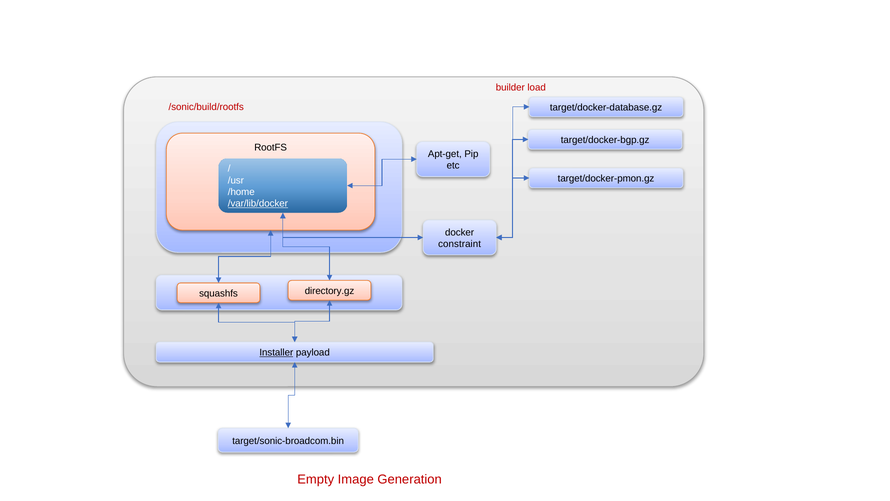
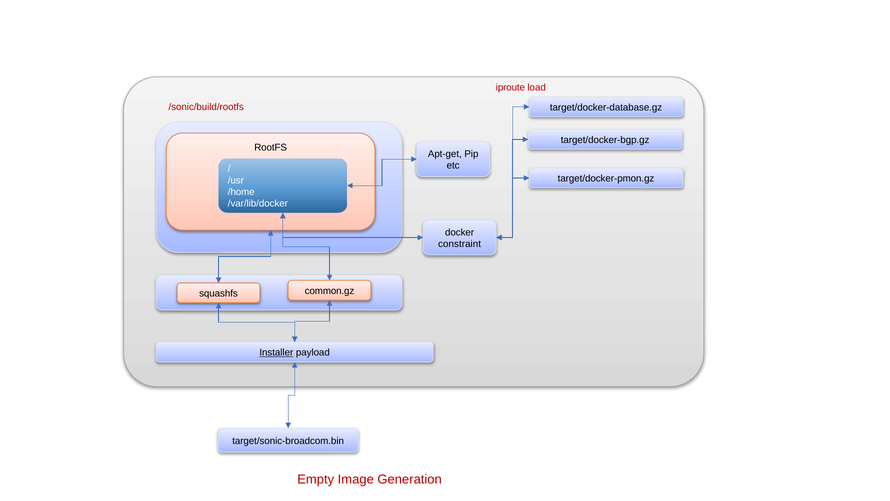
builder: builder -> iproute (510, 87)
/var/lib/docker underline: present -> none (258, 204)
directory.gz: directory.gz -> common.gz (330, 291)
